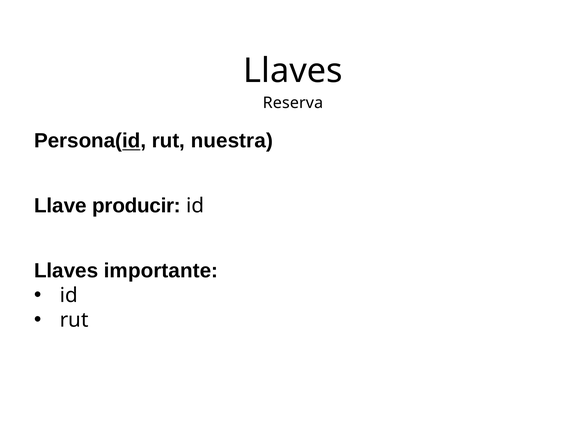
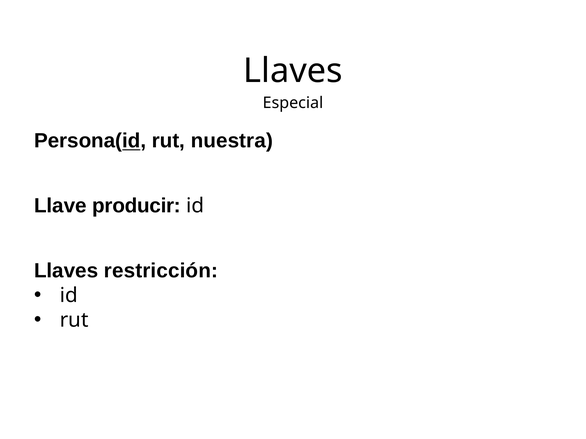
Reserva: Reserva -> Especial (293, 103)
importante: importante -> restricción (161, 271)
